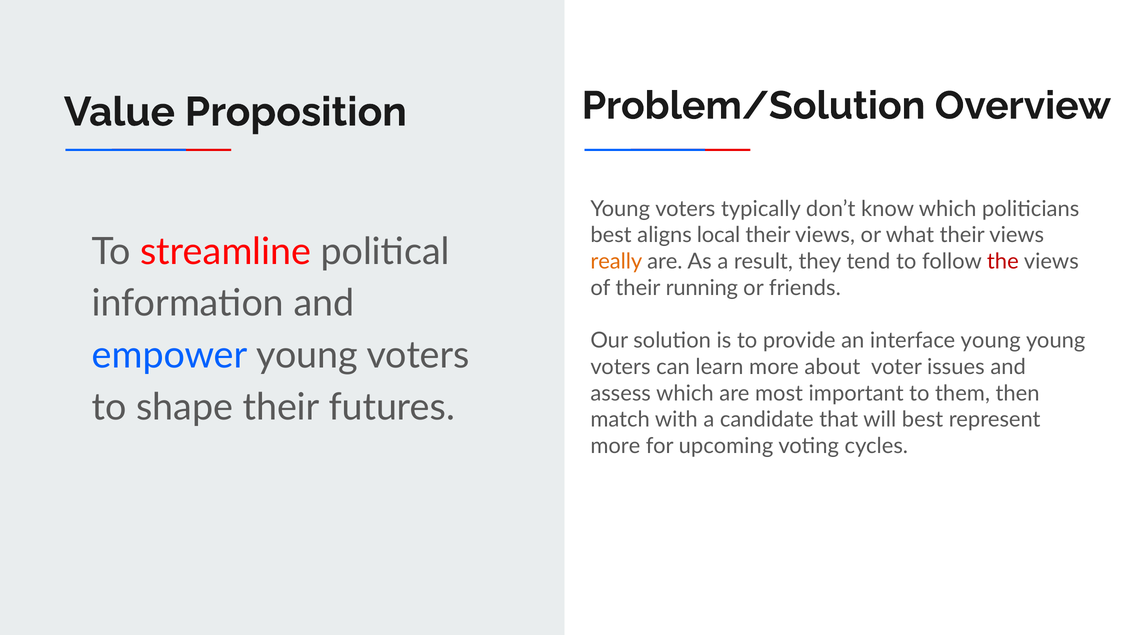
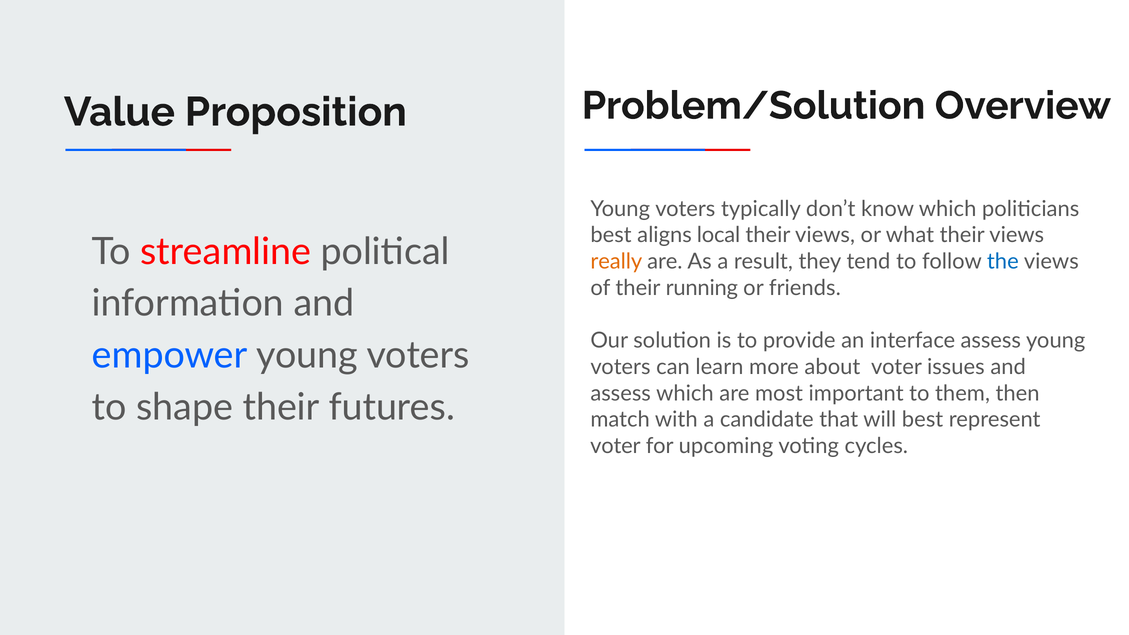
the colour: red -> blue (1003, 262)
interface young: young -> assess (991, 341)
more: more -> voter (615, 446)
